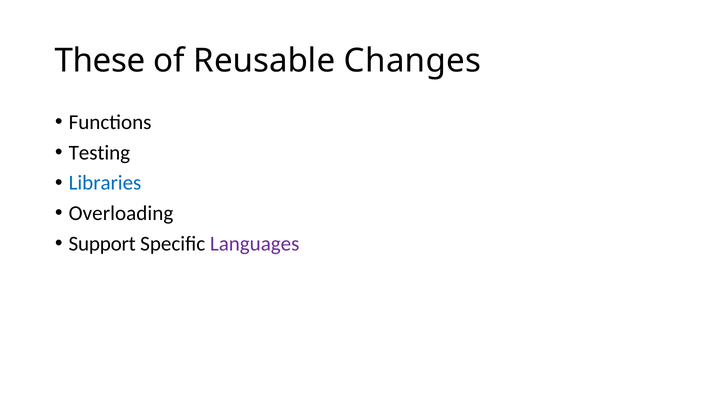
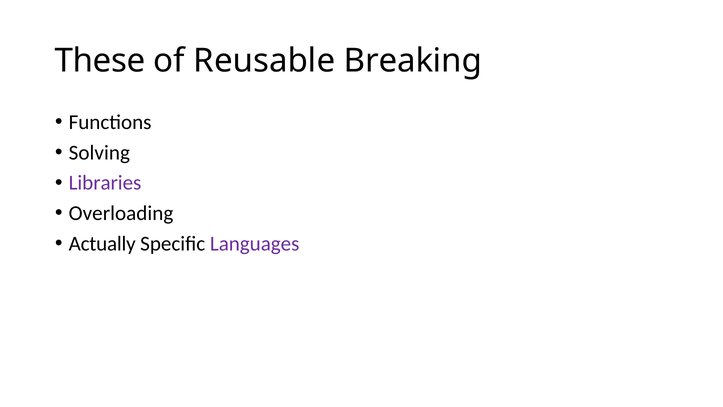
Changes: Changes -> Breaking (413, 61)
Testing: Testing -> Solving (99, 153)
Libraries colour: blue -> purple (105, 183)
Support: Support -> Actually (102, 243)
